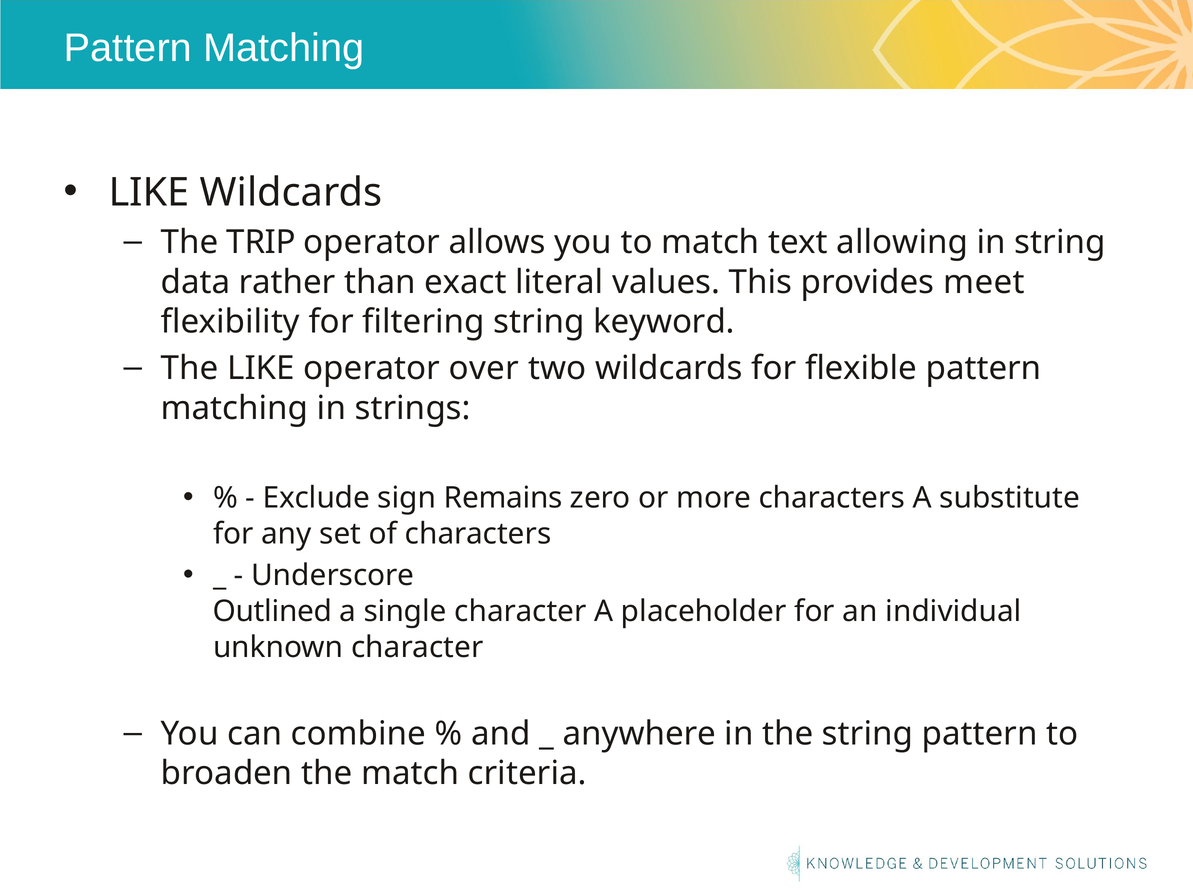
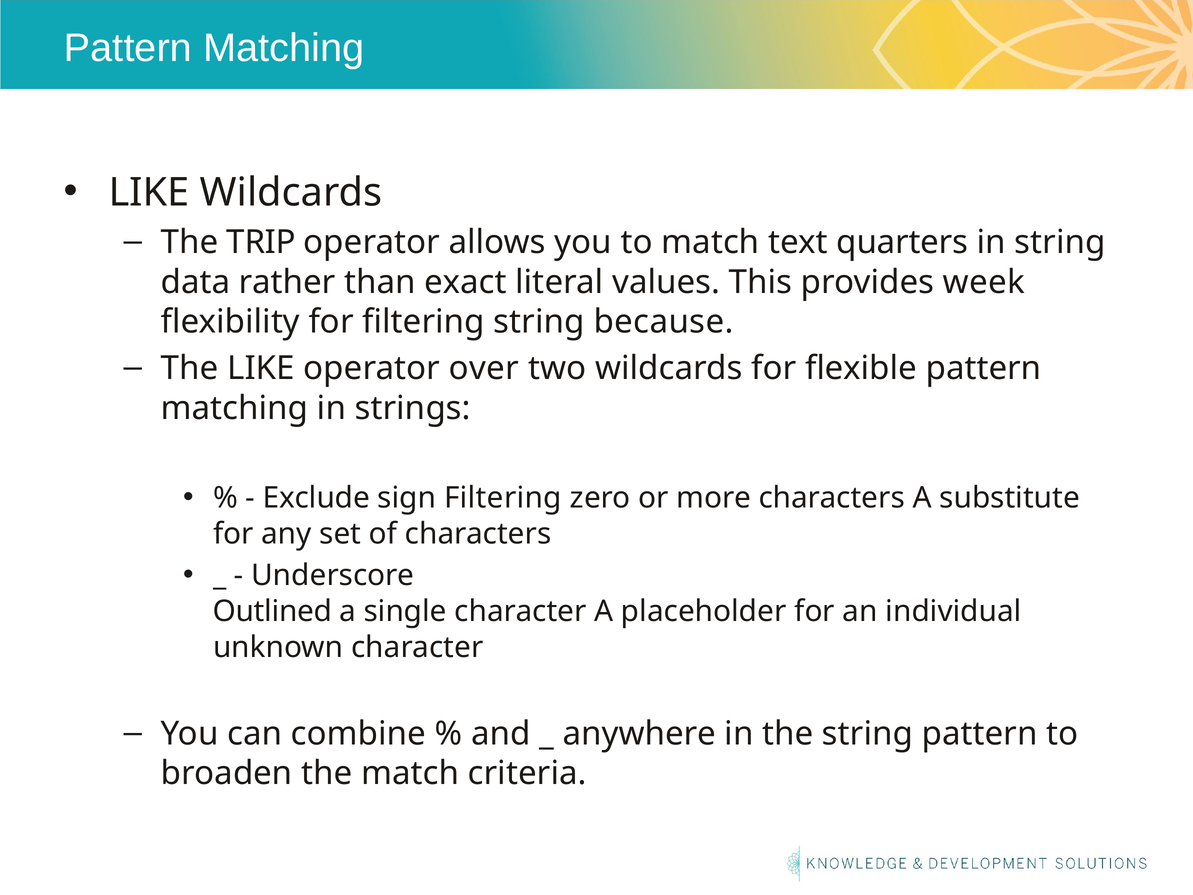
allowing: allowing -> quarters (902, 242)
meet: meet -> week (984, 282)
keyword: keyword -> because (664, 322)
sign Remains: Remains -> Filtering (503, 498)
